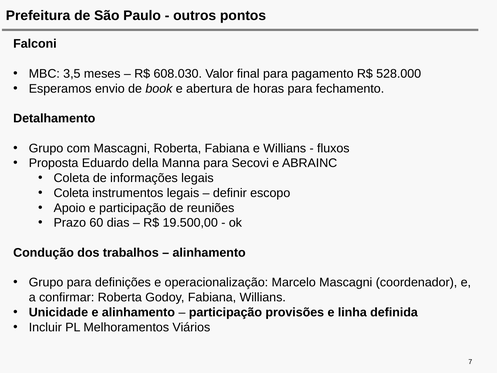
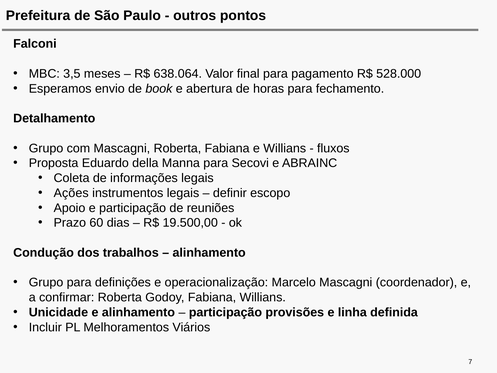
608.030: 608.030 -> 638.064 (178, 74)
Coleta: Coleta -> Ações (71, 193)
